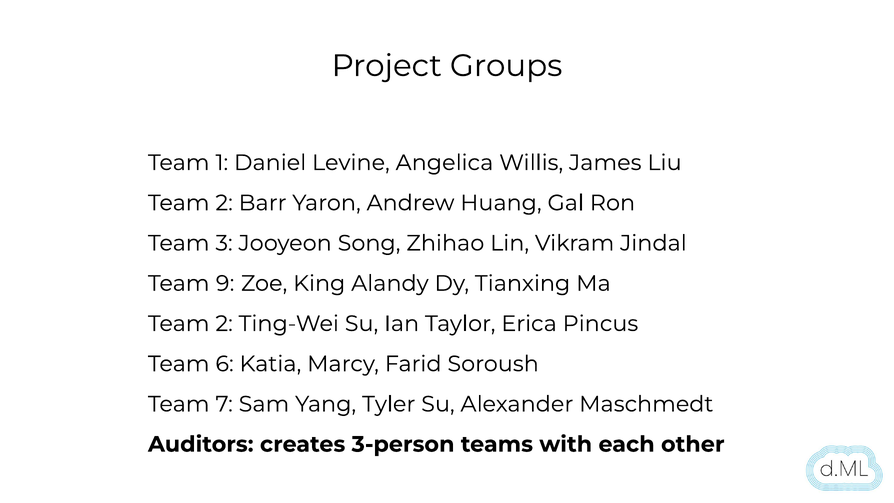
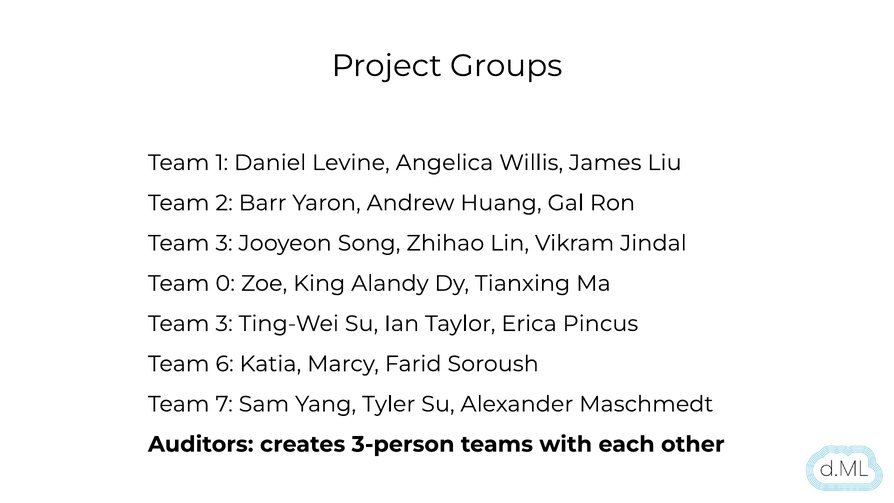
9: 9 -> 0 (225, 283)
2: 2 -> 3 (224, 324)
